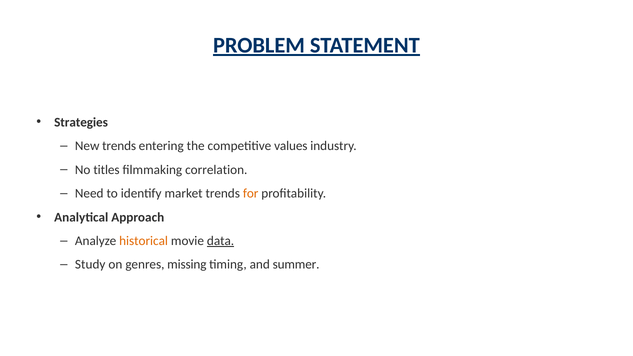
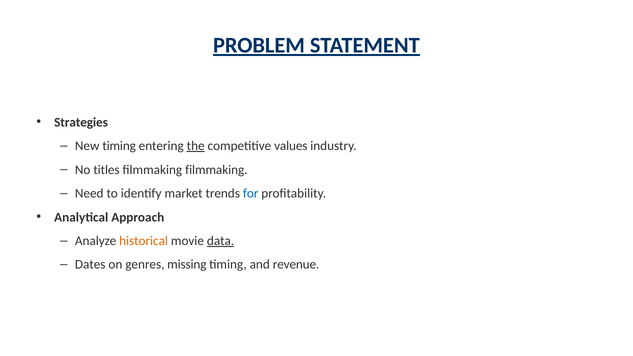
New trends: trends -> timing (119, 146)
the underline: none -> present (196, 146)
filmmaking correlation: correlation -> filmmaking (216, 170)
for colour: orange -> blue (251, 194)
Study: Study -> Dates (90, 265)
summer: summer -> revenue (296, 265)
